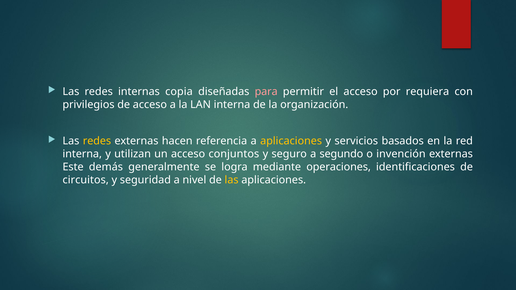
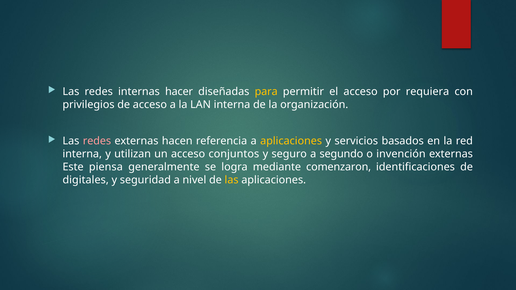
copia: copia -> hacer (179, 92)
para colour: pink -> yellow (266, 92)
redes colour: yellow -> pink (97, 141)
demás: demás -> piensa (106, 167)
operaciones: operaciones -> comenzaron (339, 167)
circuitos: circuitos -> digitales (86, 180)
